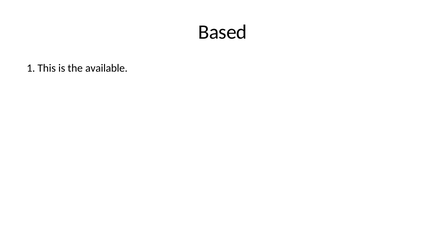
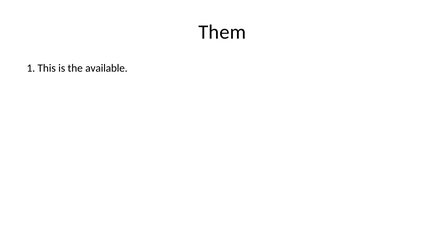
Based: Based -> Them (222, 32)
